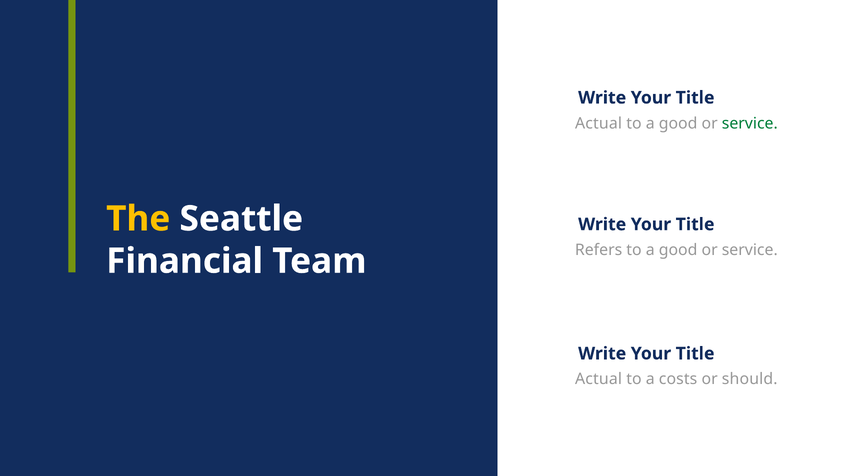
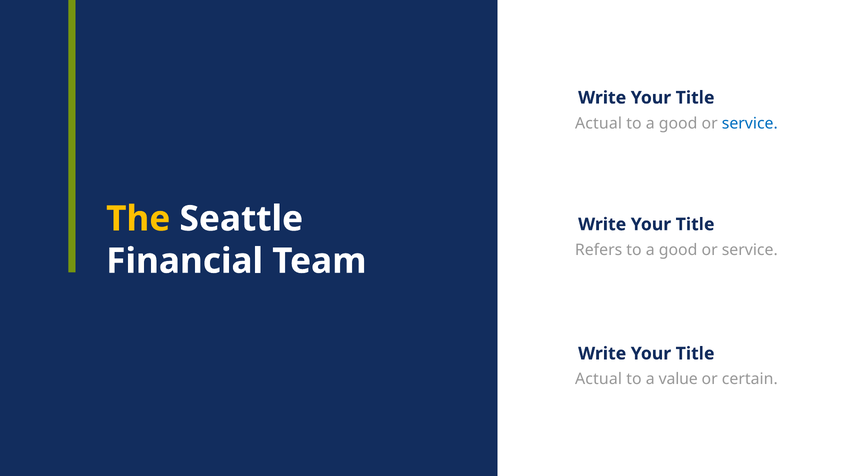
service colour: green -> blue (750, 123)
costs: costs -> value (678, 379)
should: should -> certain (750, 379)
